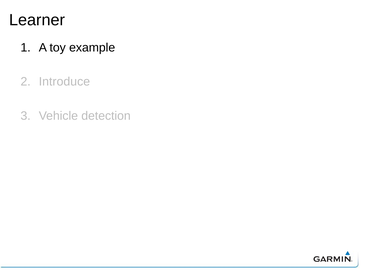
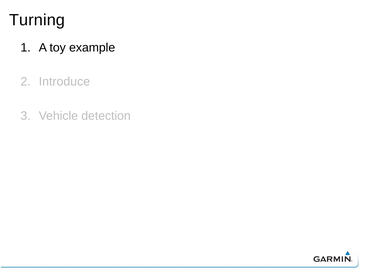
Learner: Learner -> Turning (37, 20)
